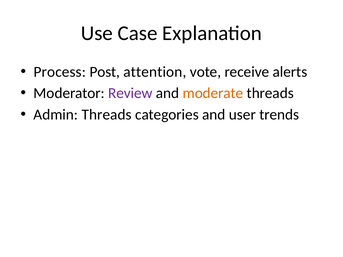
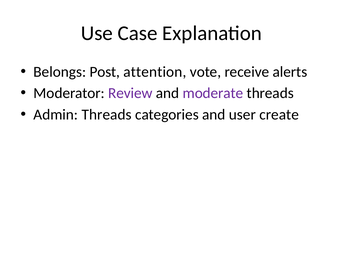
Process: Process -> Belongs (60, 72)
moderate colour: orange -> purple (213, 93)
trends: trends -> create (279, 115)
